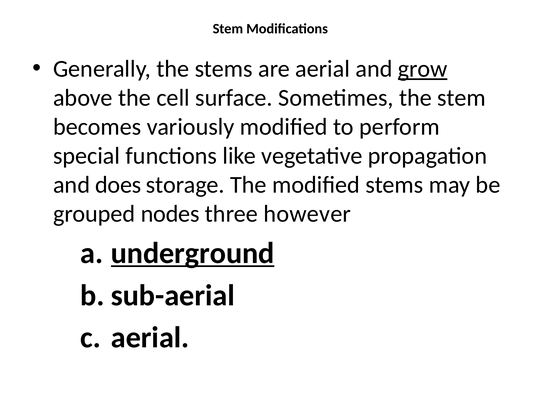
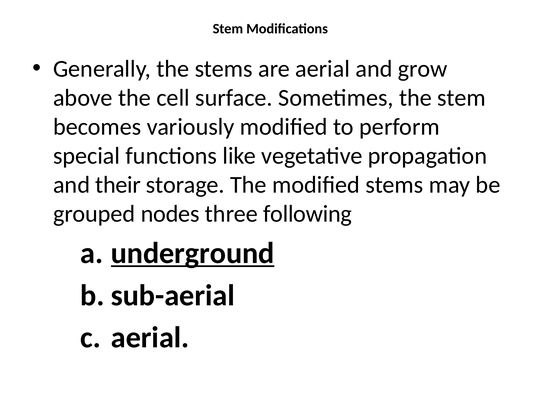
grow underline: present -> none (423, 69)
does: does -> their (118, 185)
however: however -> following (308, 214)
